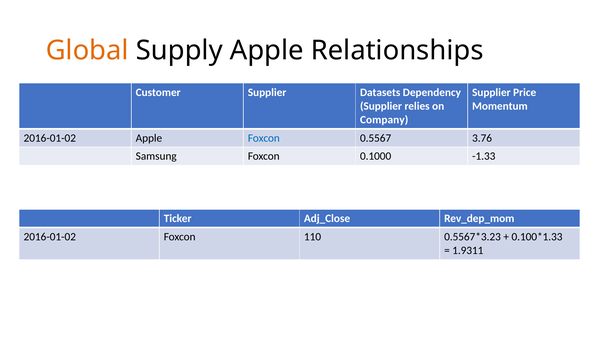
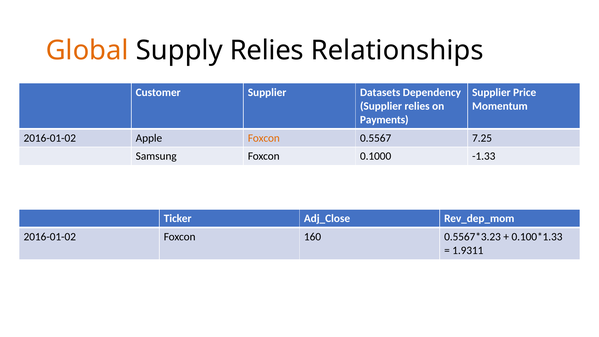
Supply Apple: Apple -> Relies (267, 50)
Company: Company -> Payments (384, 120)
Foxcon colour: blue -> orange (264, 138)
3.76: 3.76 -> 7.25 (482, 138)
110: 110 -> 160 (313, 237)
